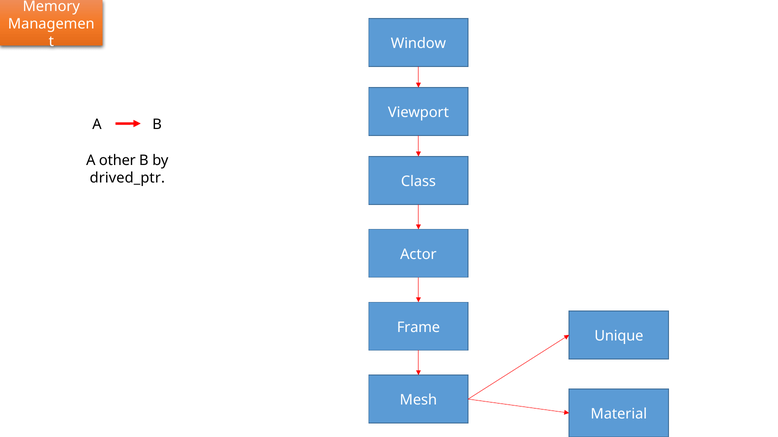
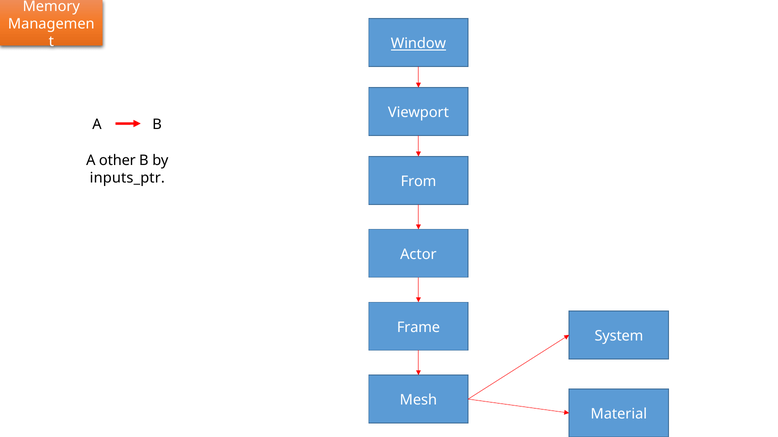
Window underline: none -> present (418, 44)
drived_ptr: drived_ptr -> inputs_ptr (127, 178)
Class: Class -> From (419, 182)
Unique: Unique -> System (619, 336)
